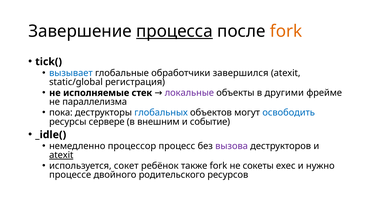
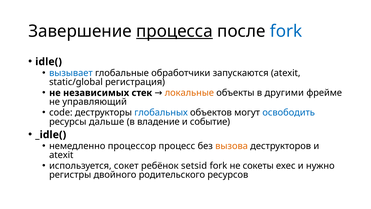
fork colour: orange -> blue (286, 31)
tick(: tick( -> idle( (49, 62)
завершился: завершился -> запускаются (241, 73)
исполняемые: исполняемые -> независимых (96, 93)
локальные colour: purple -> orange (189, 93)
параллелизма: параллелизма -> управляющий (95, 102)
пока: пока -> code (61, 112)
сервере: сервере -> дальше (107, 122)
внешним: внешним -> владение (158, 122)
вызова colour: purple -> orange (232, 146)
atexit underline: present -> none (61, 155)
также: также -> setsid (194, 166)
процессе: процессе -> регистры (70, 175)
